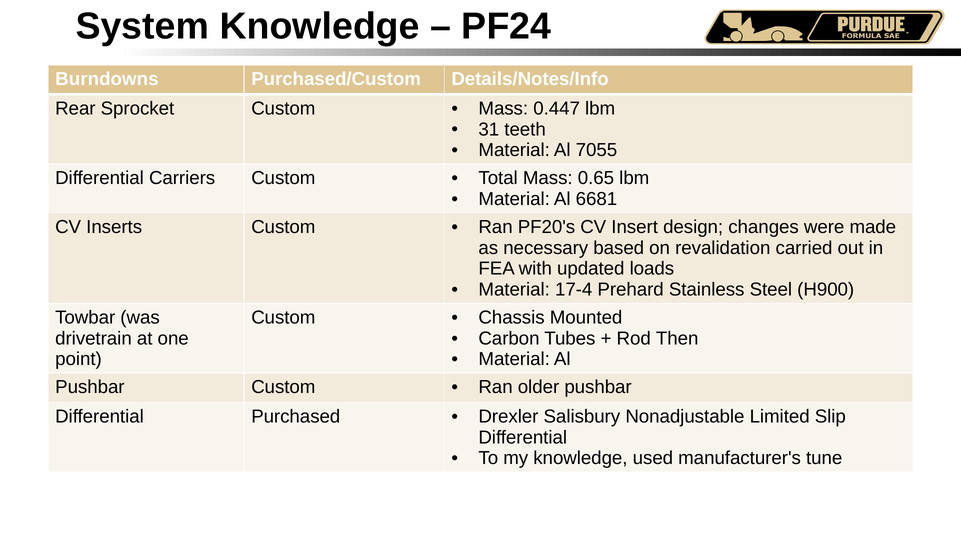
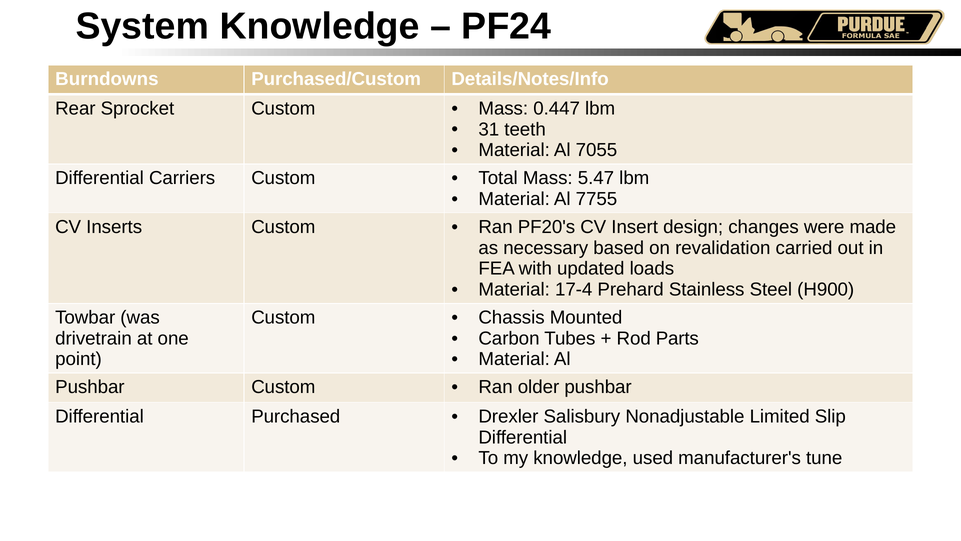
0.65: 0.65 -> 5.47 (596, 178)
6681: 6681 -> 7755 (596, 199)
Then: Then -> Parts (677, 338)
